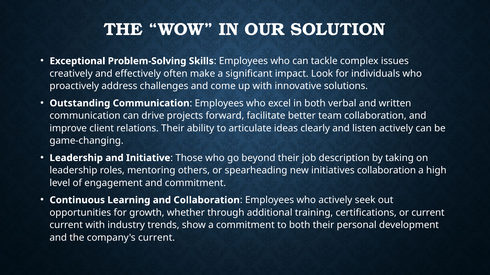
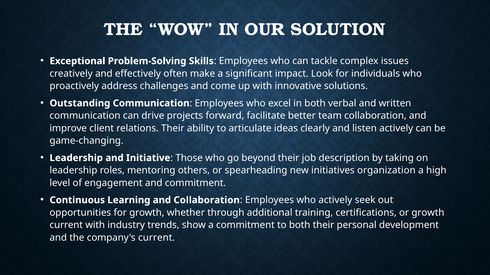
initiatives collaboration: collaboration -> organization (386, 171)
or current: current -> growth (428, 213)
